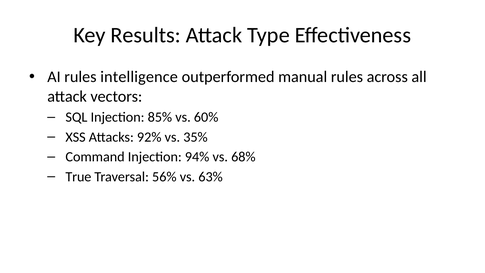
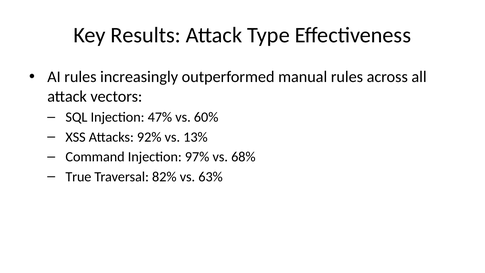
intelligence: intelligence -> increasingly (139, 77)
85%: 85% -> 47% (160, 117)
35%: 35% -> 13% (195, 137)
94%: 94% -> 97% (197, 157)
56%: 56% -> 82% (164, 177)
